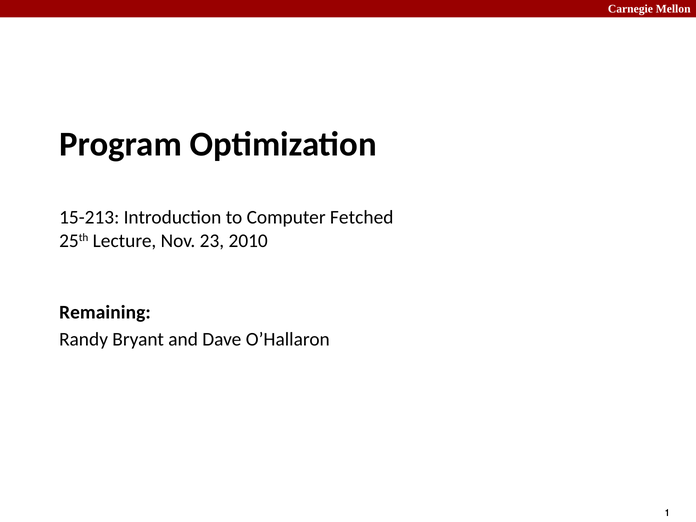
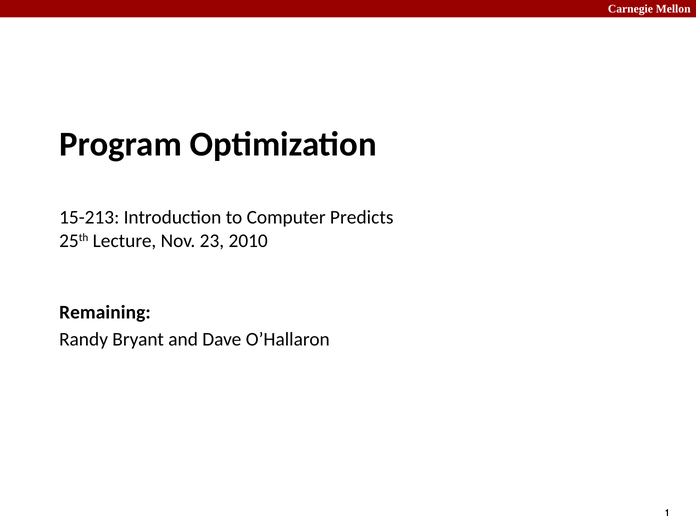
Fetched: Fetched -> Predicts (362, 217)
